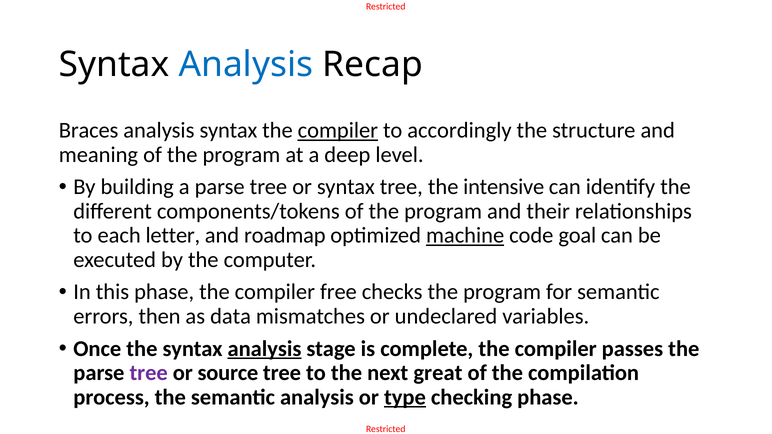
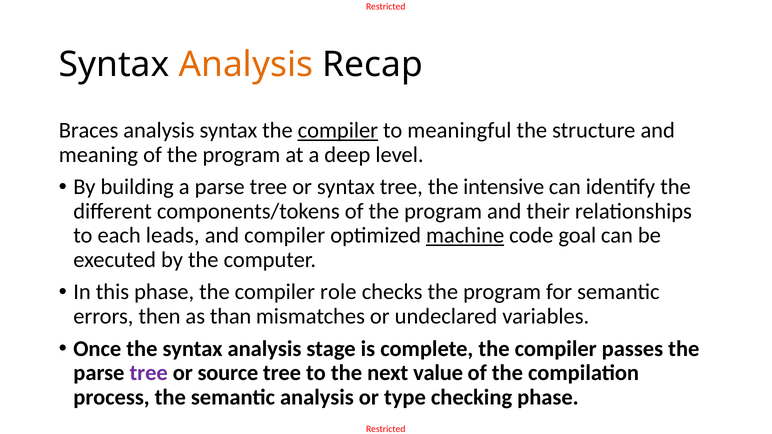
Analysis colour: blue -> orange (246, 65)
accordingly: accordingly -> meaningful (459, 130)
letter: letter -> leads (173, 236)
and roadmap: roadmap -> compiler (285, 236)
free: free -> role (338, 292)
data: data -> than (231, 317)
analysis underline: present -> none (264, 349)
great: great -> value (438, 373)
type underline: present -> none (405, 397)
